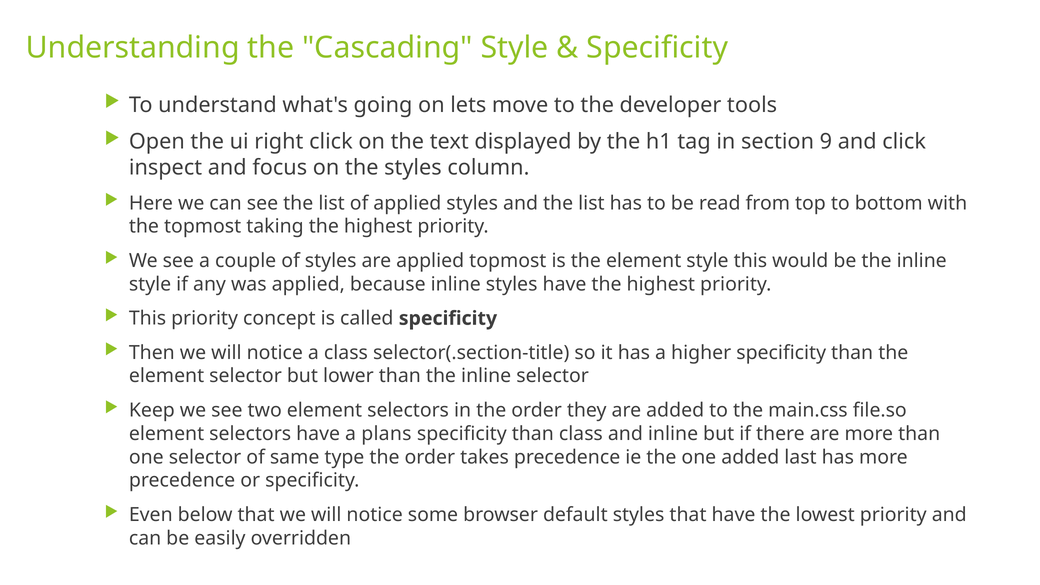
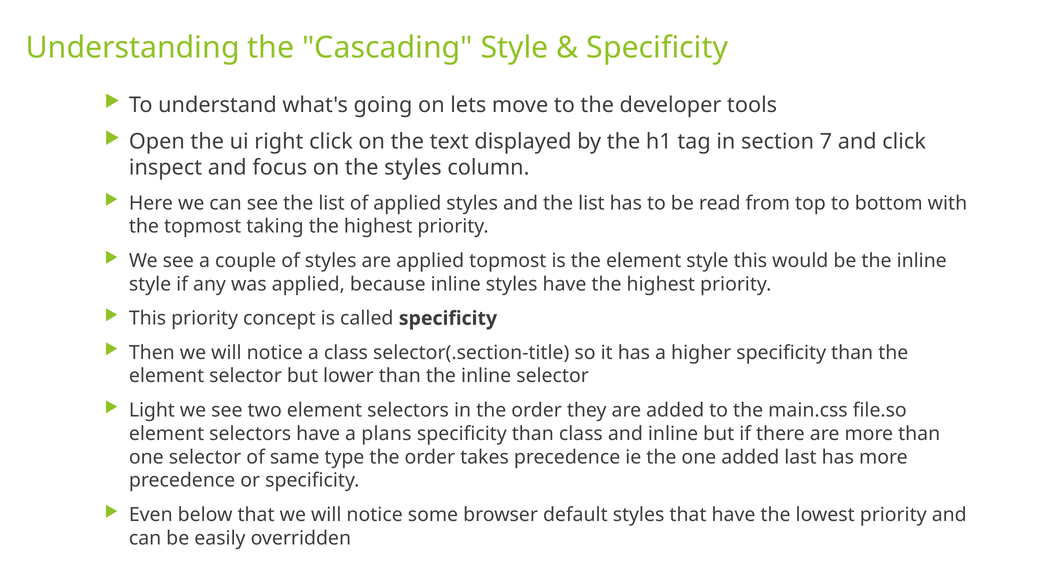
9: 9 -> 7 (826, 142)
Keep: Keep -> Light (152, 410)
